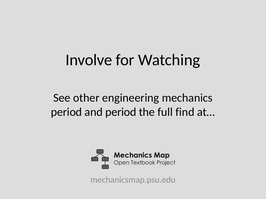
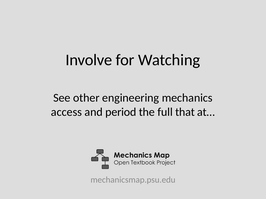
period: period -> access (66, 112)
find: find -> that (185, 112)
